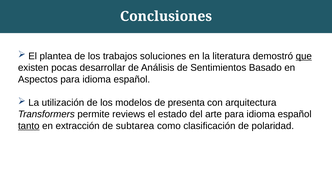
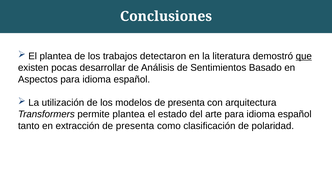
soluciones: soluciones -> detectaron (163, 56)
permite reviews: reviews -> plantea (129, 114)
tanto underline: present -> none (29, 126)
extracción de subtarea: subtarea -> presenta (135, 126)
